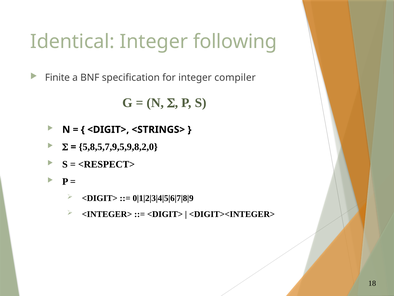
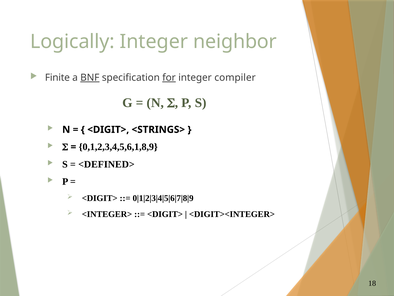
Identical: Identical -> Logically (72, 41)
following: following -> neighbor (235, 41)
BNF underline: none -> present (90, 78)
for underline: none -> present (169, 78)
5,8,5,7,9,5,9,8,2,0: 5,8,5,7,9,5,9,8,2,0 -> 0,1,2,3,4,5,6,1,8,9 (118, 147)
<RESPECT>: <RESPECT> -> <DEFINED> (106, 164)
